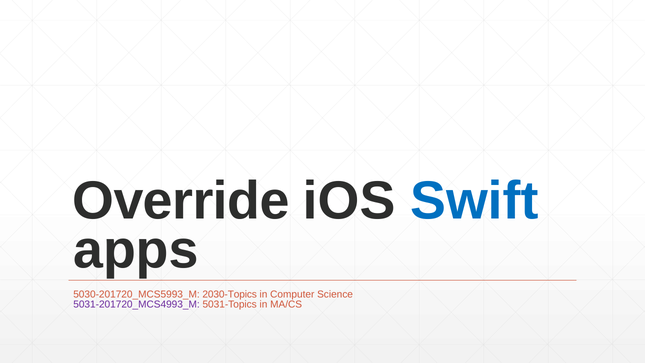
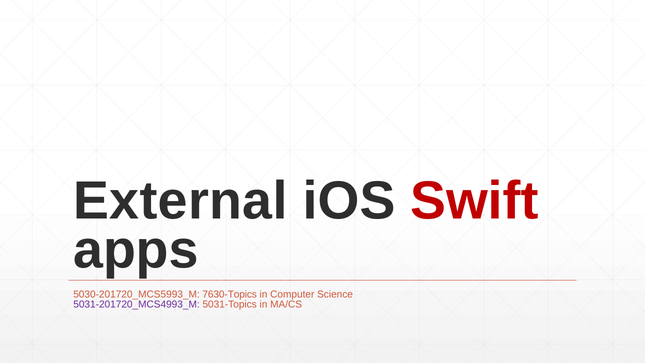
Override: Override -> External (180, 201)
Swift colour: blue -> red (474, 201)
2030-Topics: 2030-Topics -> 7630-Topics (230, 294)
